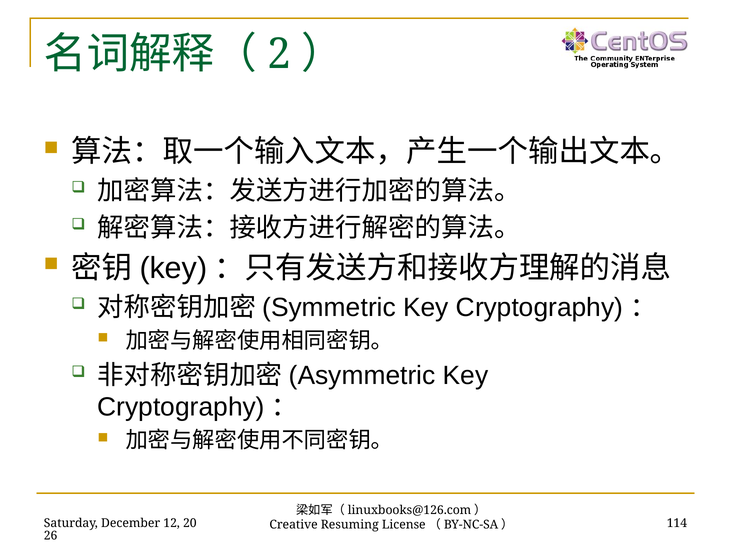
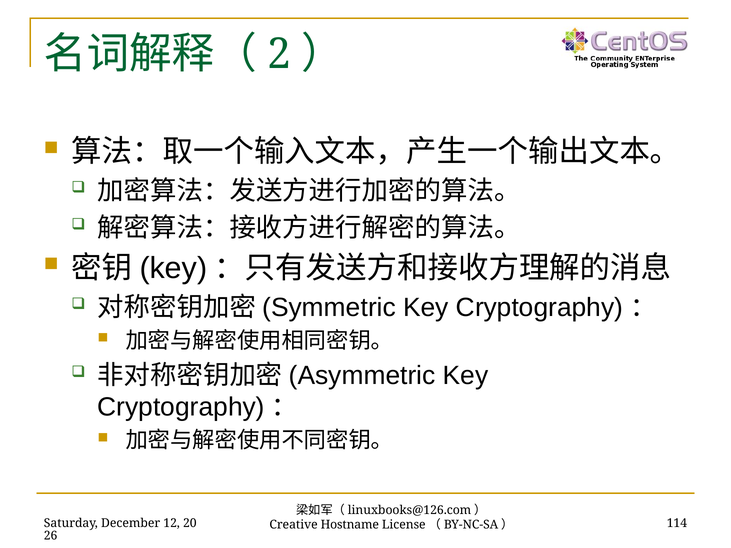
Resuming: Resuming -> Hostname (350, 525)
